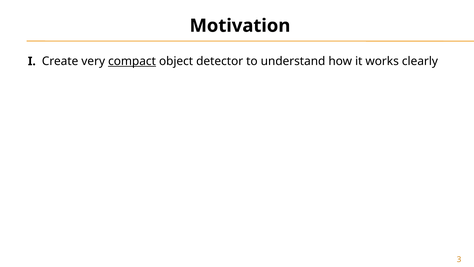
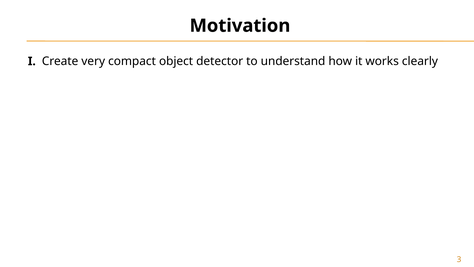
compact underline: present -> none (132, 61)
